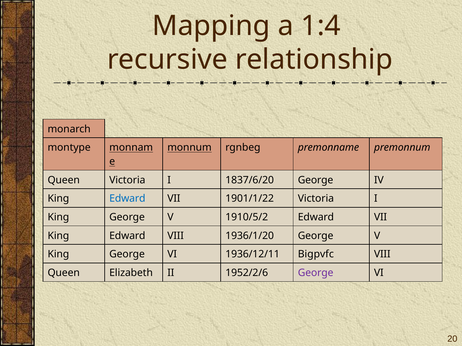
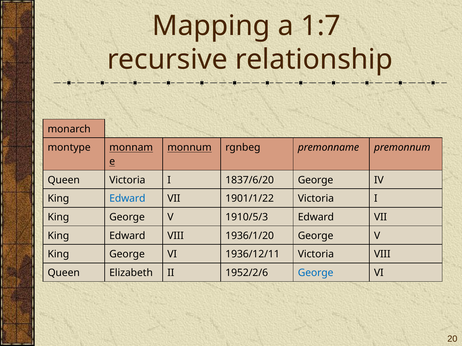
1:4: 1:4 -> 1:7 (321, 26)
1910/5/2: 1910/5/2 -> 1910/5/3 (247, 217)
1936/12/11 Bigpvfc: Bigpvfc -> Victoria (316, 255)
George colour: purple -> blue (316, 273)
